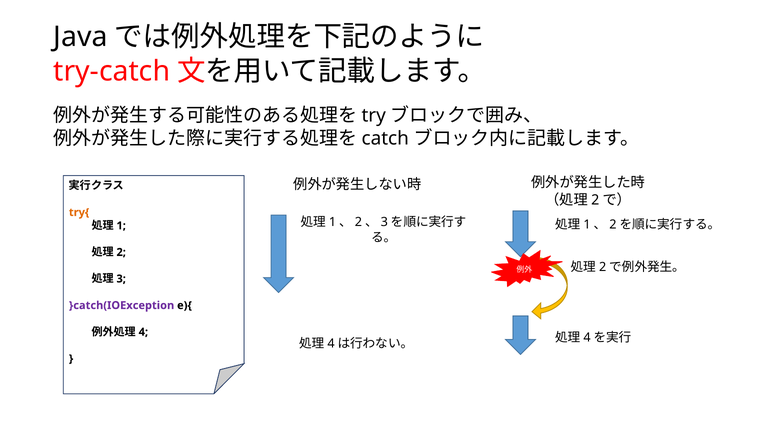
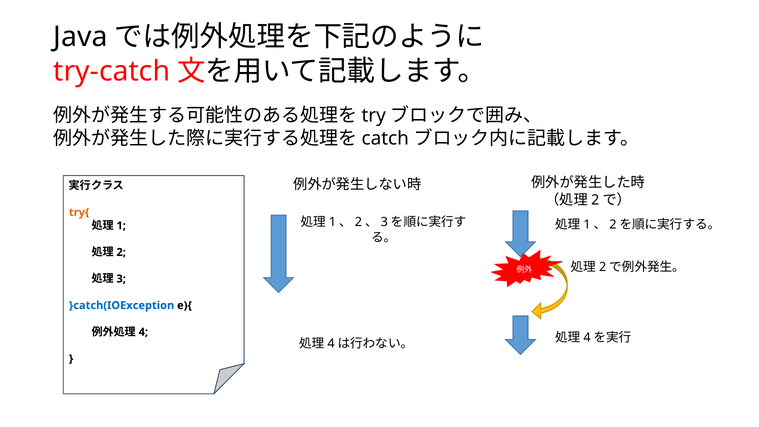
}catch(IOException colour: purple -> blue (122, 305)
